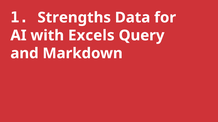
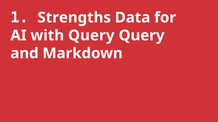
with Excels: Excels -> Query (91, 36)
